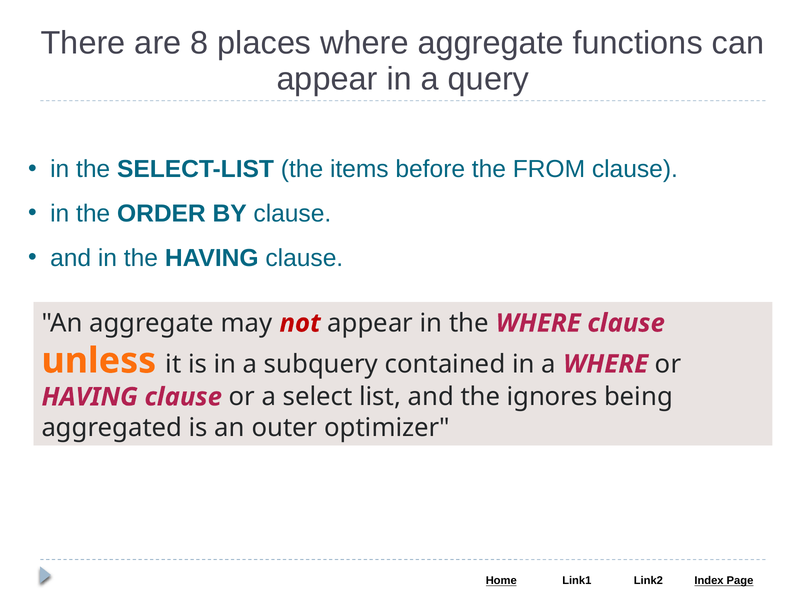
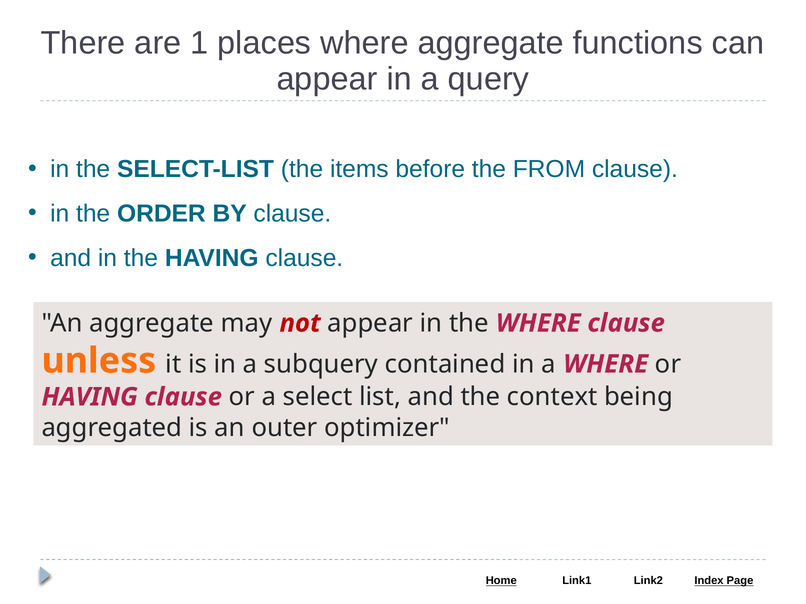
8: 8 -> 1 (199, 43)
ignores: ignores -> context (552, 397)
